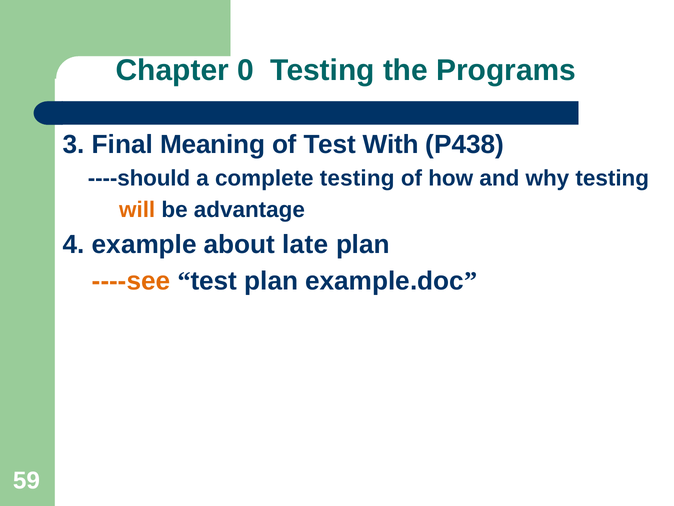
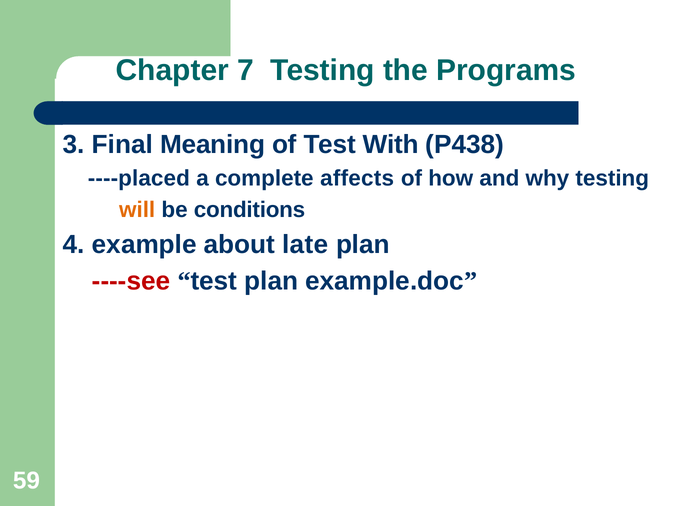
0: 0 -> 7 (245, 70)
----should: ----should -> ----placed (139, 178)
complete testing: testing -> affects (357, 178)
advantage: advantage -> conditions (249, 209)
----see colour: orange -> red (131, 281)
